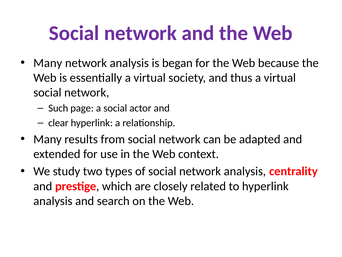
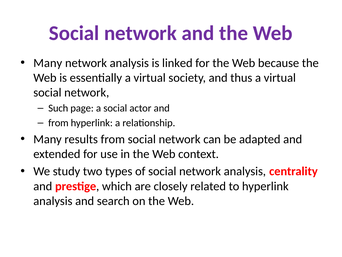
began: began -> linked (177, 63)
clear: clear -> from (58, 123)
